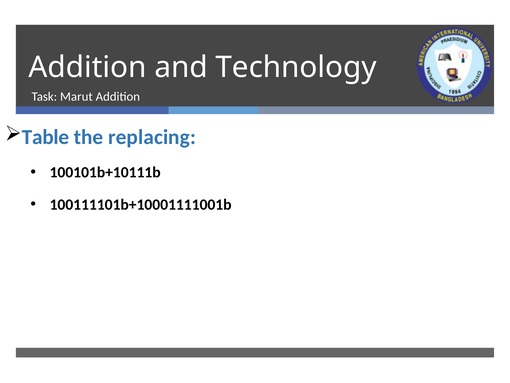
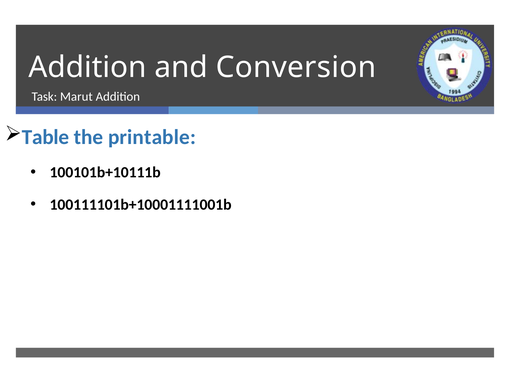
Technology: Technology -> Conversion (296, 67)
replacing: replacing -> printable (152, 137)
